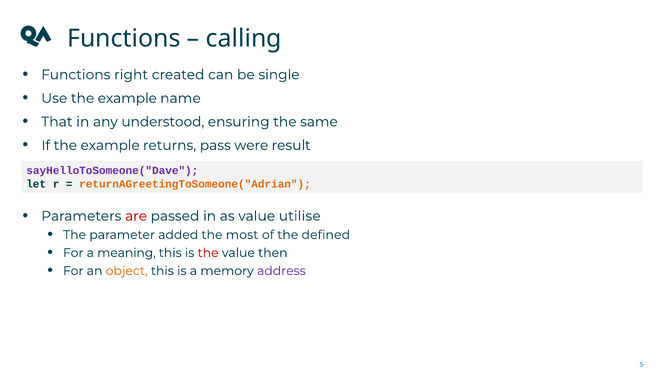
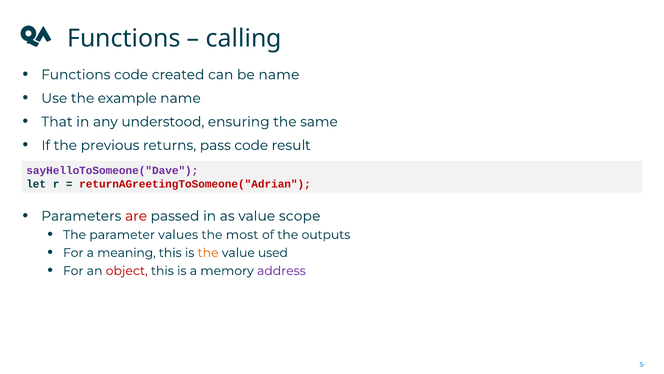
Functions right: right -> code (131, 75)
be single: single -> name (279, 75)
If the example: example -> previous (110, 145)
pass were: were -> code (251, 145)
returnAGreetingToSomeone("Adrian colour: orange -> red (195, 184)
utilise: utilise -> scope (300, 216)
added: added -> values (178, 234)
defined: defined -> outputs (326, 234)
the colour: red -> orange (208, 252)
then: then -> used (273, 252)
object colour: orange -> red (127, 270)
